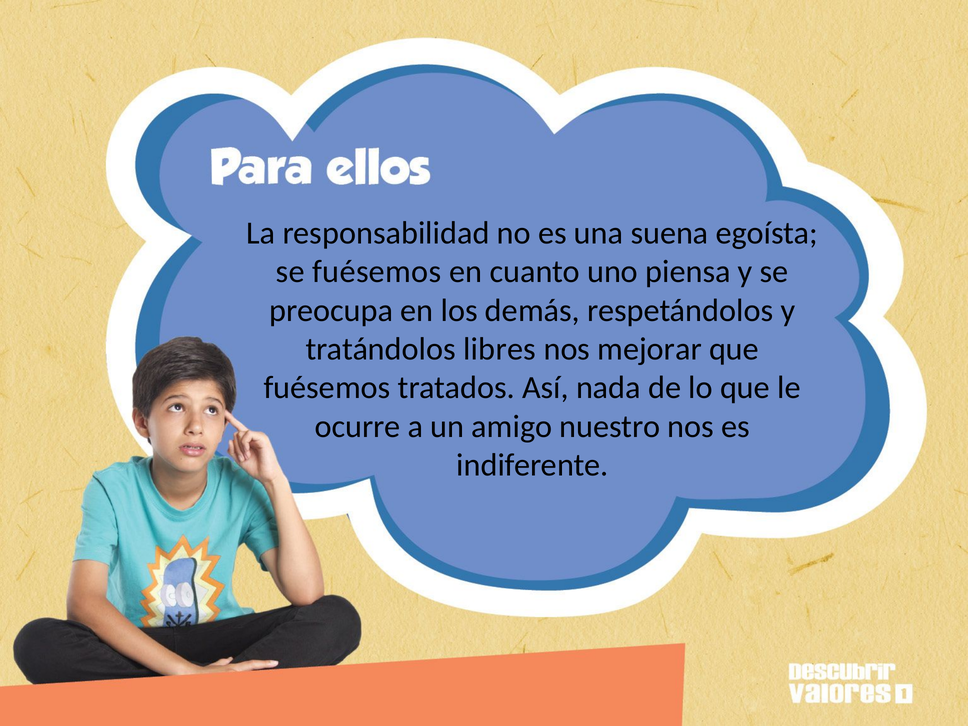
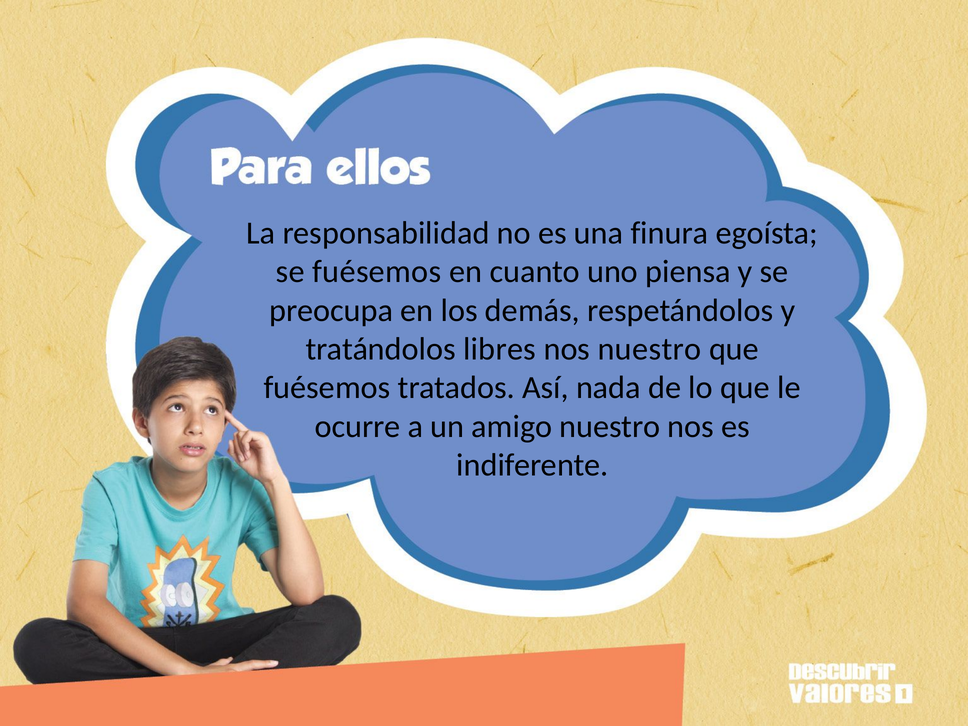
suena: suena -> finura (669, 233)
nos mejorar: mejorar -> nuestro (649, 349)
